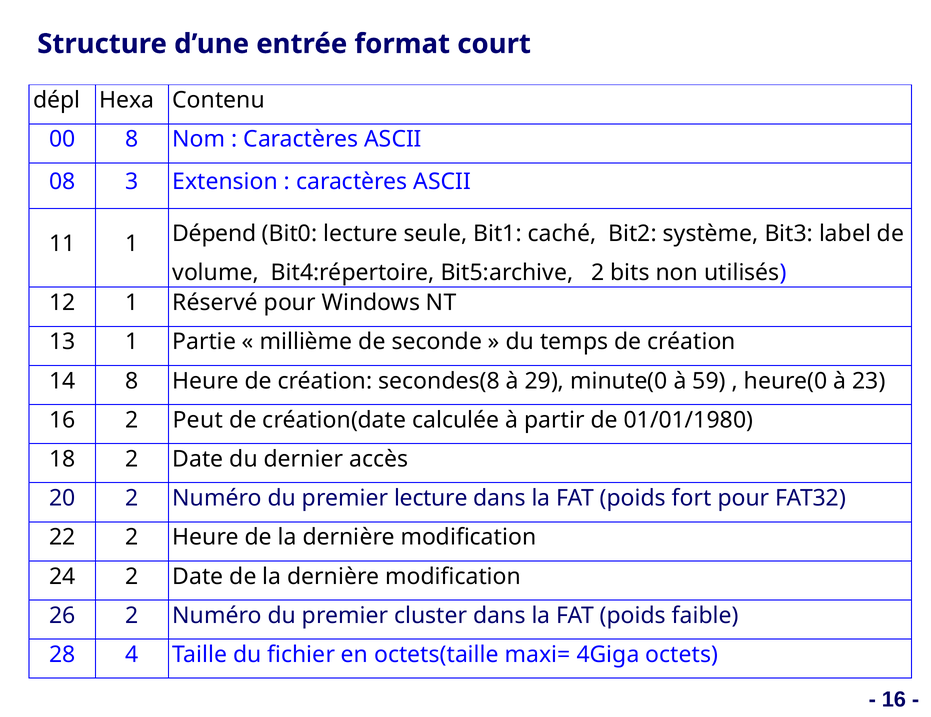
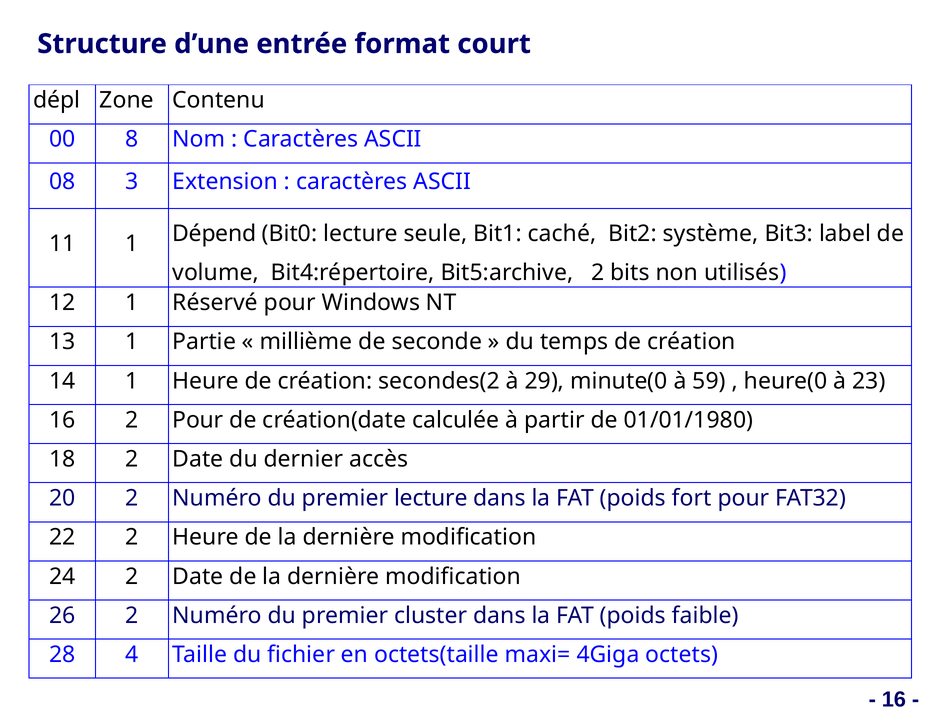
Hexa: Hexa -> Zone (127, 100)
14 8: 8 -> 1 (132, 381)
secondes(8: secondes(8 -> secondes(2 (439, 381)
2 Peut: Peut -> Pour (198, 420)
